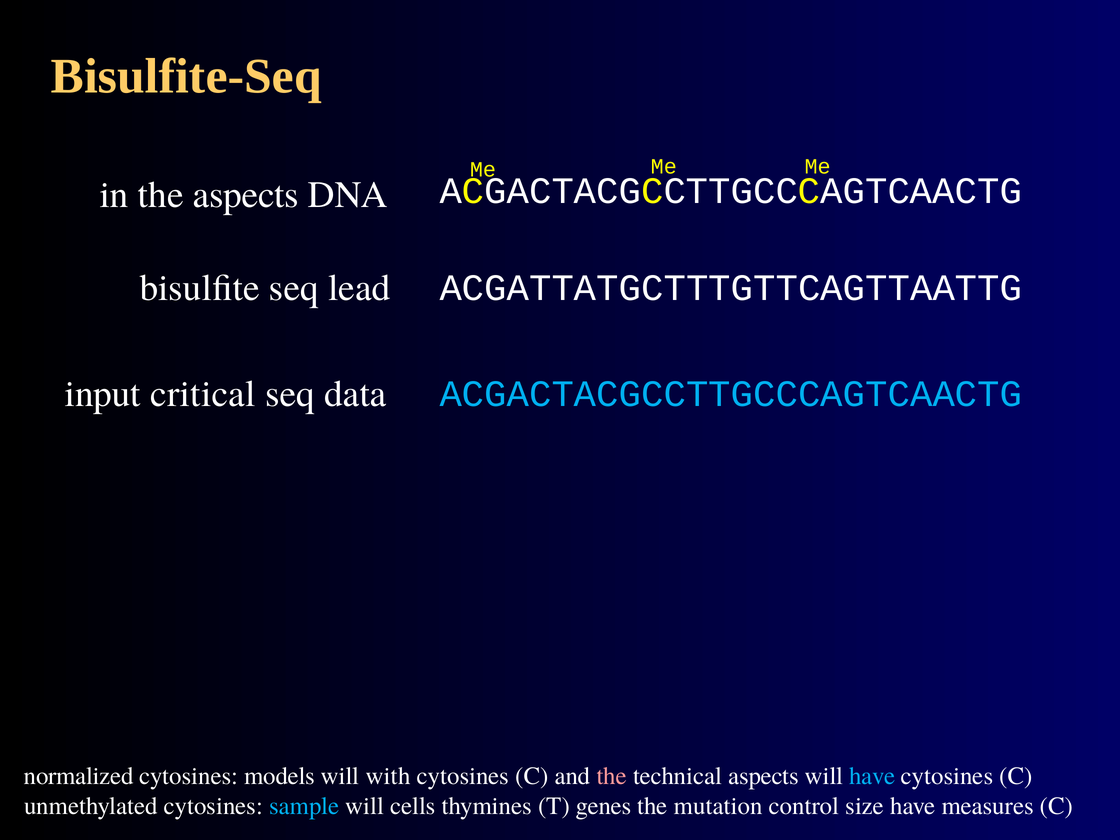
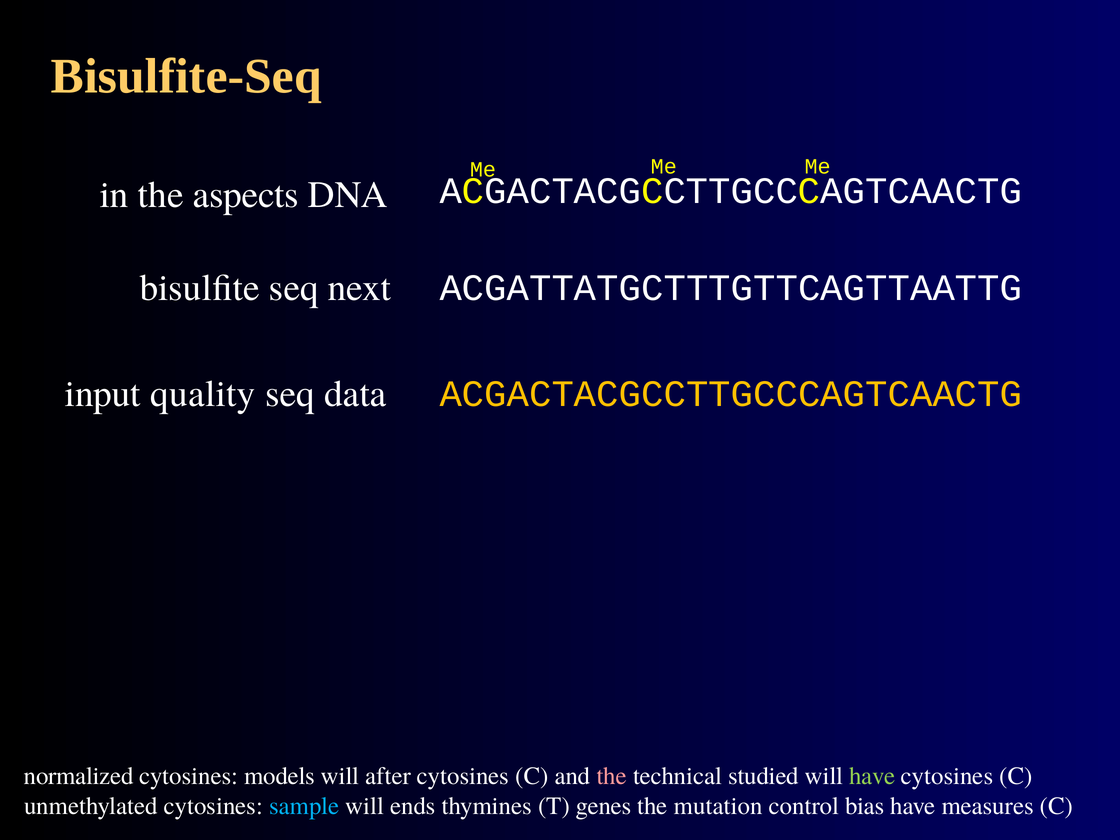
lead: lead -> next (359, 288)
critical: critical -> quality (203, 394)
ACGACTACGCCTTGCCCAGTCAACTG colour: light blue -> yellow (731, 394)
with: with -> after (388, 776)
technical aspects: aspects -> studied (764, 776)
have colour: light blue -> light green (872, 776)
cells: cells -> ends (413, 806)
size: size -> bias (865, 806)
